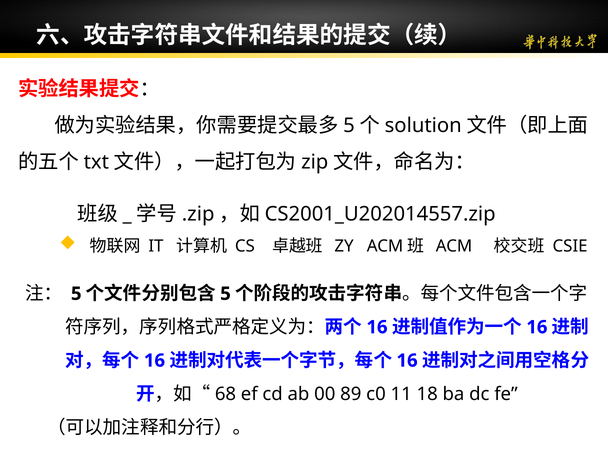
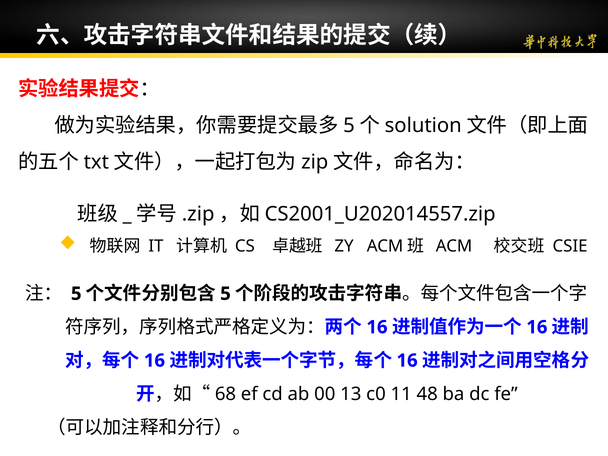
89: 89 -> 13 (351, 394)
18: 18 -> 48 (427, 394)
